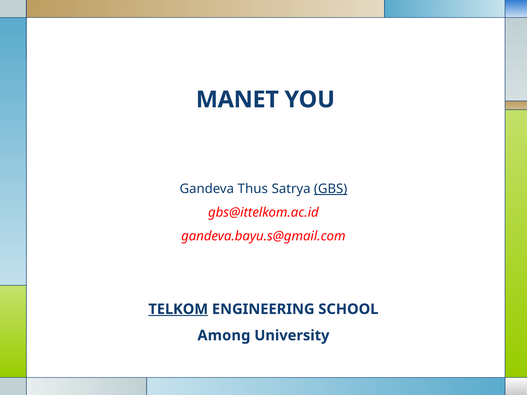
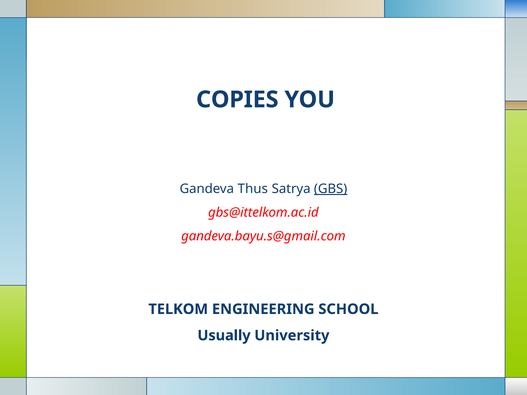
MANET: MANET -> COPIES (237, 100)
TELKOM underline: present -> none (178, 309)
Among: Among -> Usually (224, 336)
